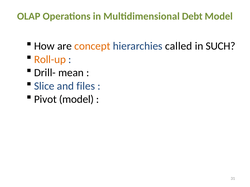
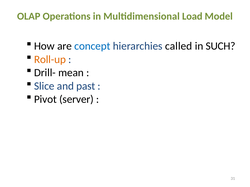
Debt: Debt -> Load (192, 16)
concept colour: orange -> blue (92, 46)
files: files -> past (86, 86)
Pivot model: model -> server (76, 100)
